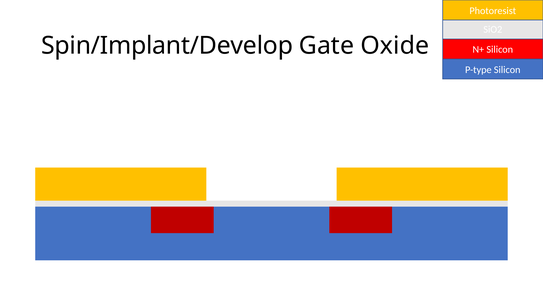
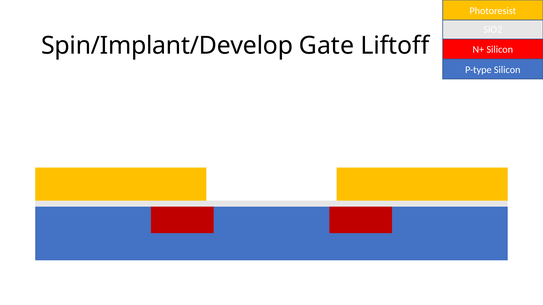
Oxide: Oxide -> Liftoff (395, 46)
